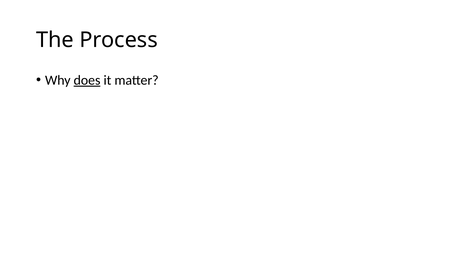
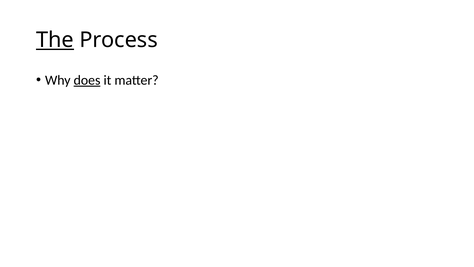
The underline: none -> present (55, 40)
